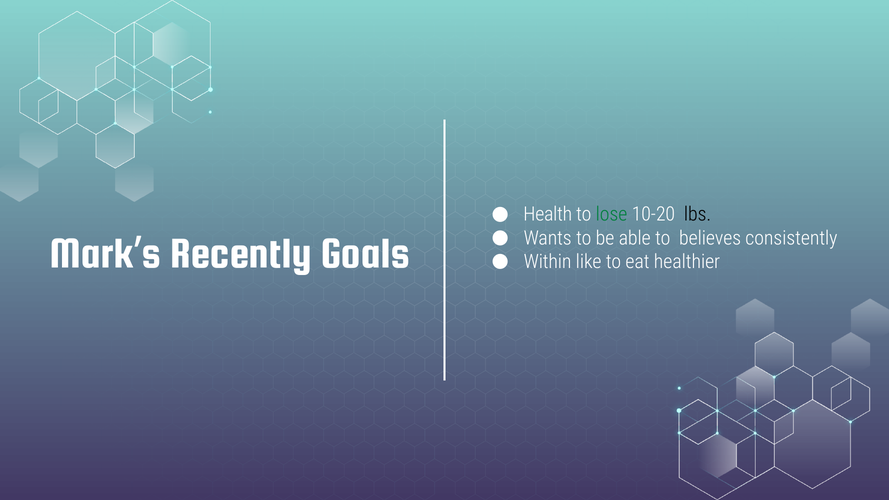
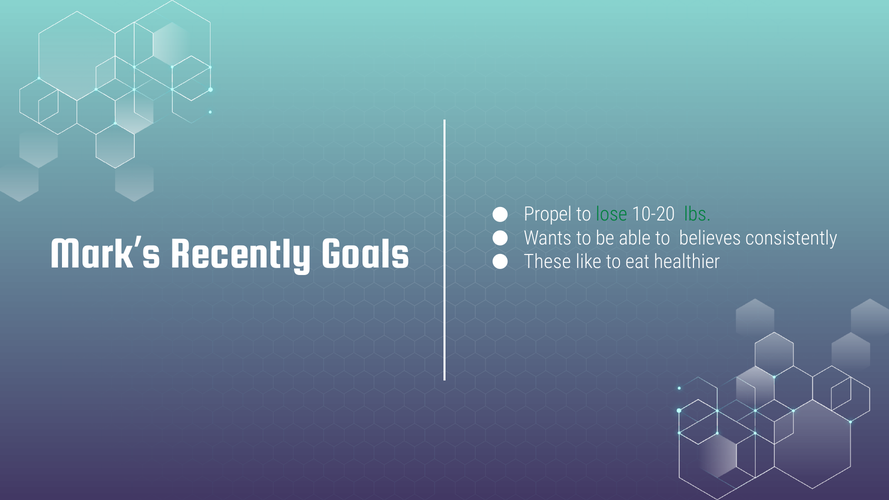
Health: Health -> Propel (548, 214)
lbs colour: black -> green (698, 214)
Within: Within -> These (547, 262)
